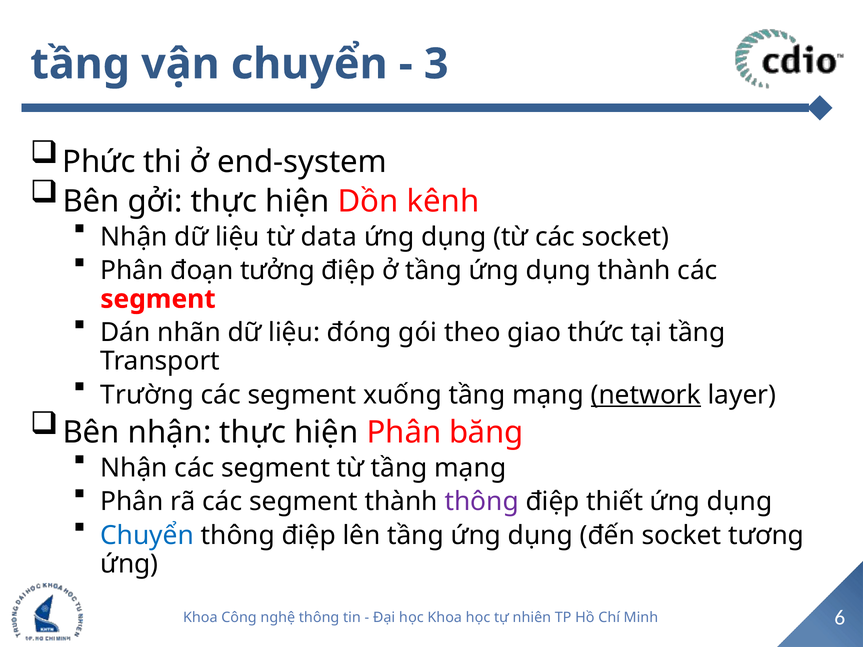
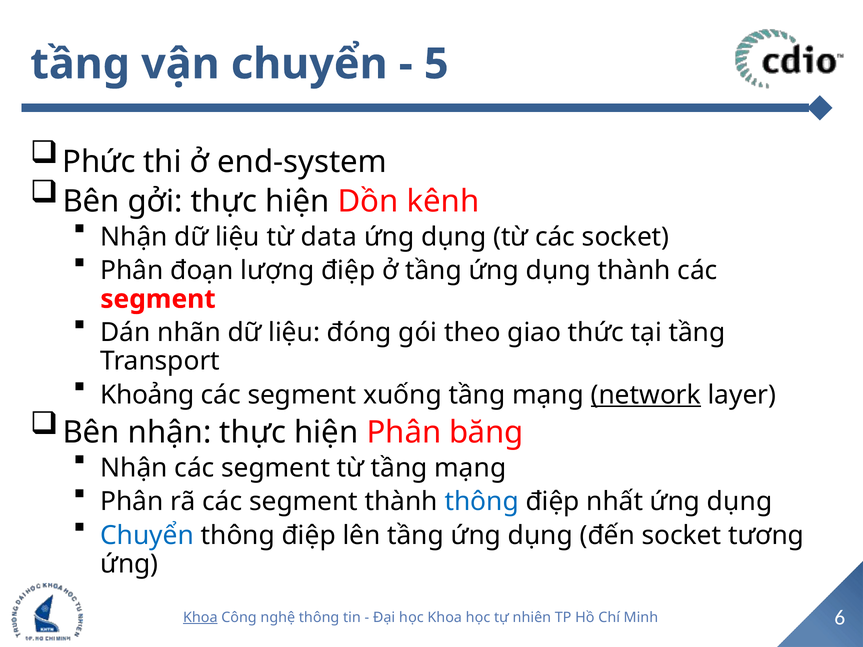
3: 3 -> 5 (436, 64)
tưởng: tưởng -> lượng (277, 271)
Trường: Trường -> Khoảng (147, 395)
thông colour: purple -> blue (482, 502)
thiết: thiết -> nhất (615, 502)
Khoa underline: none -> present (200, 618)
